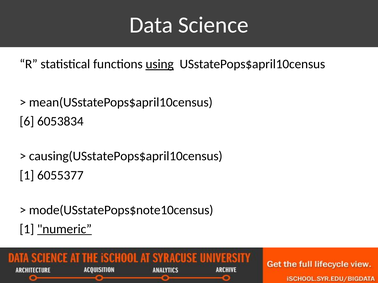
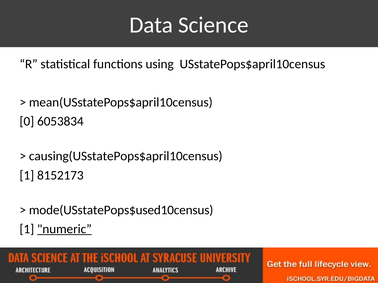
using underline: present -> none (160, 64)
6: 6 -> 0 (27, 122)
6055377: 6055377 -> 8152173 (60, 176)
mode(USstatePops$note10census: mode(USstatePops$note10census -> mode(USstatePops$used10census (121, 210)
